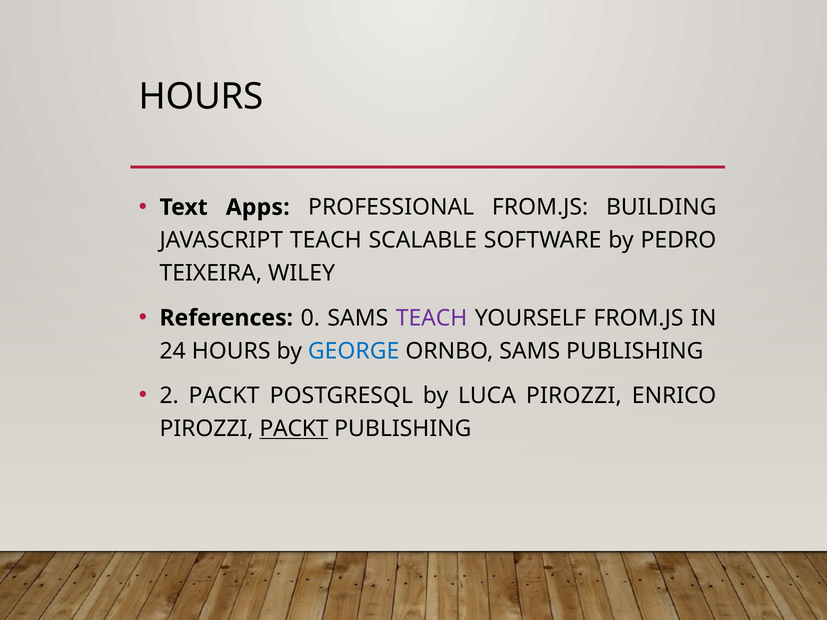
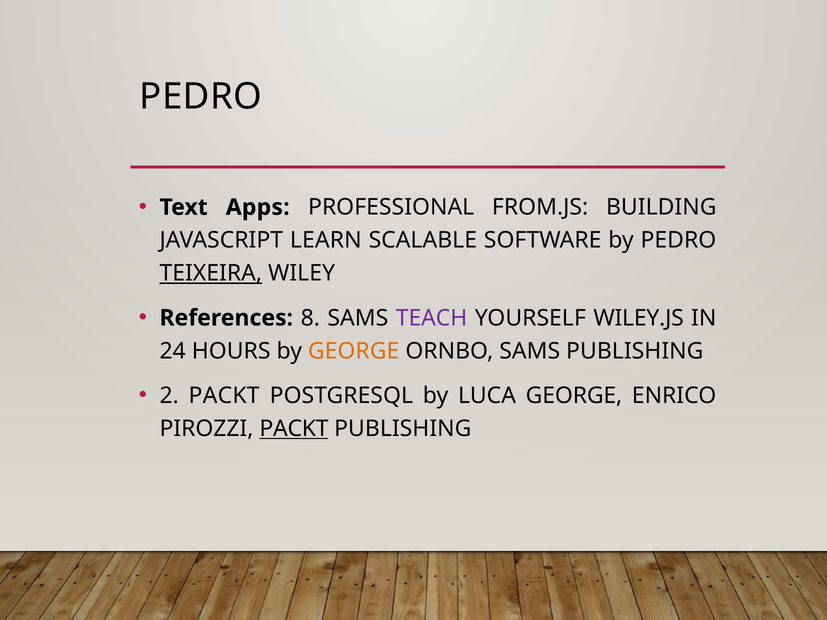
HOURS: HOURS -> PEDRO (201, 97)
JAVASCRIPT TEACH: TEACH -> LEARN (326, 240)
TEIXEIRA underline: none -> present (211, 273)
0: 0 -> 8 (310, 318)
YOURSELF FROM.JS: FROM.JS -> WILEY.JS (639, 318)
GEORGE colour: blue -> orange (354, 351)
LUCA PIROZZI: PIROZZI -> GEORGE (574, 396)
